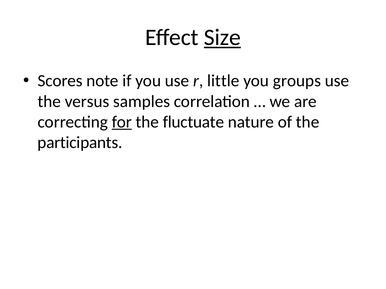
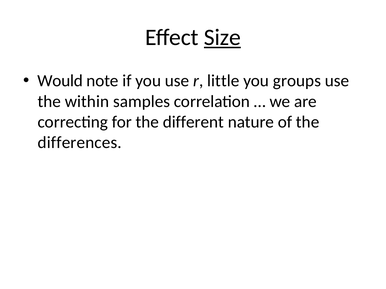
Scores: Scores -> Would (60, 81)
versus: versus -> within (87, 102)
for underline: present -> none (122, 122)
fluctuate: fluctuate -> different (193, 122)
participants: participants -> differences (80, 143)
